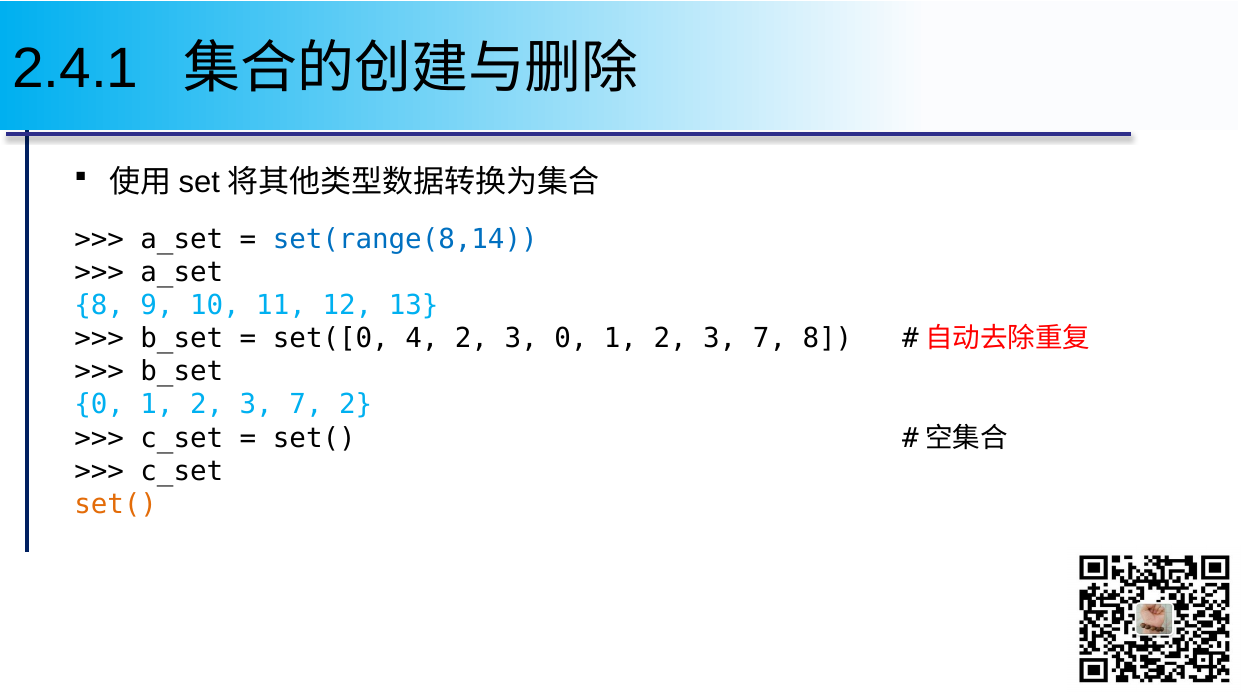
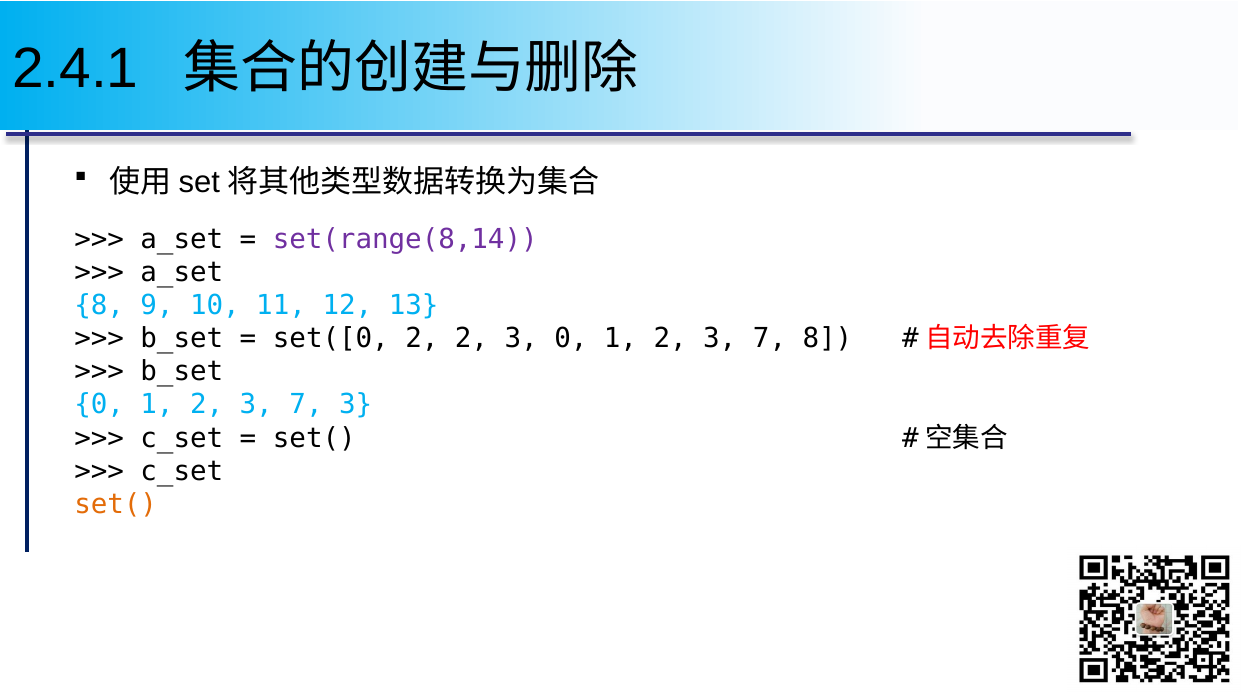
set(range(8,14 colour: blue -> purple (405, 240)
set([0 4: 4 -> 2 (422, 339)
7 2: 2 -> 3 (356, 405)
